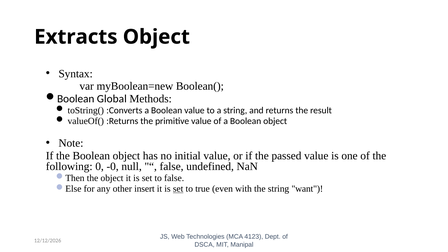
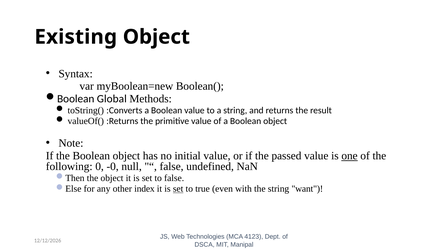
Extracts: Extracts -> Existing (76, 37)
one underline: none -> present (350, 156)
insert: insert -> index (144, 189)
